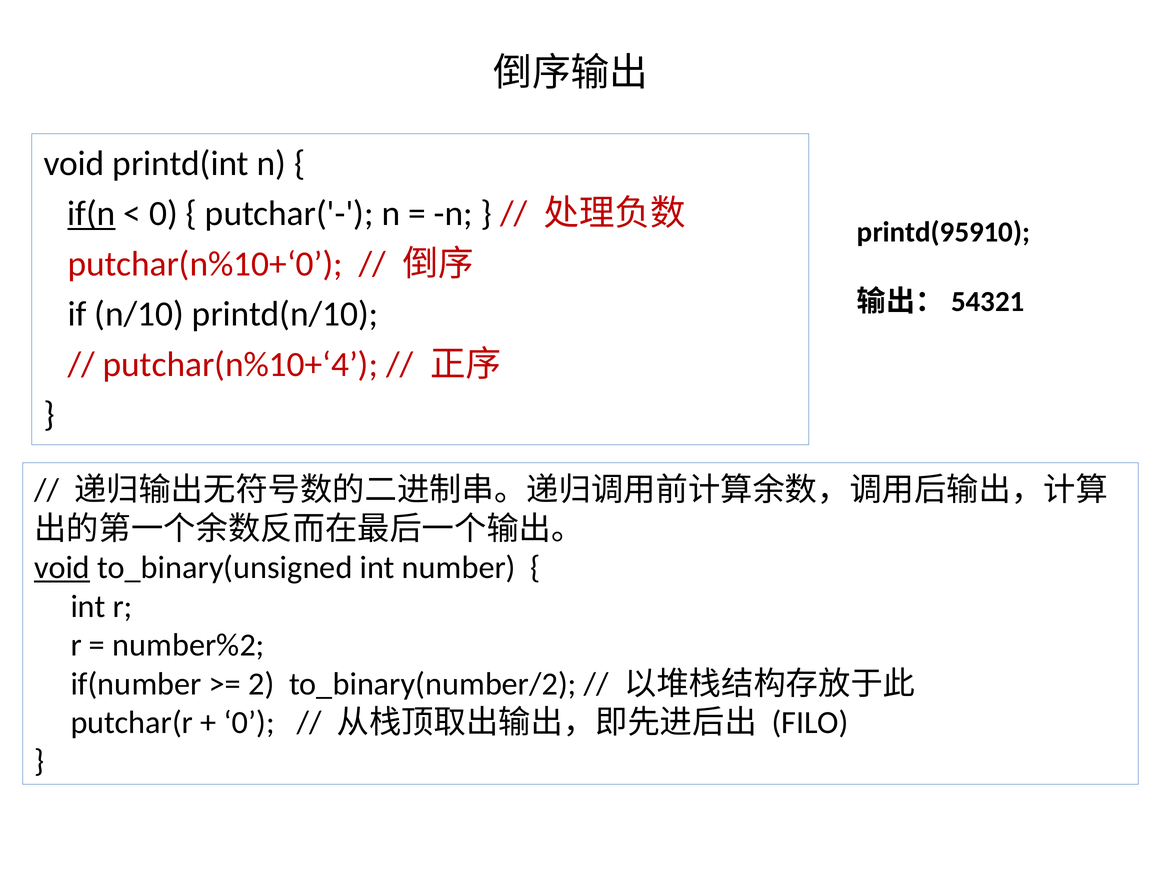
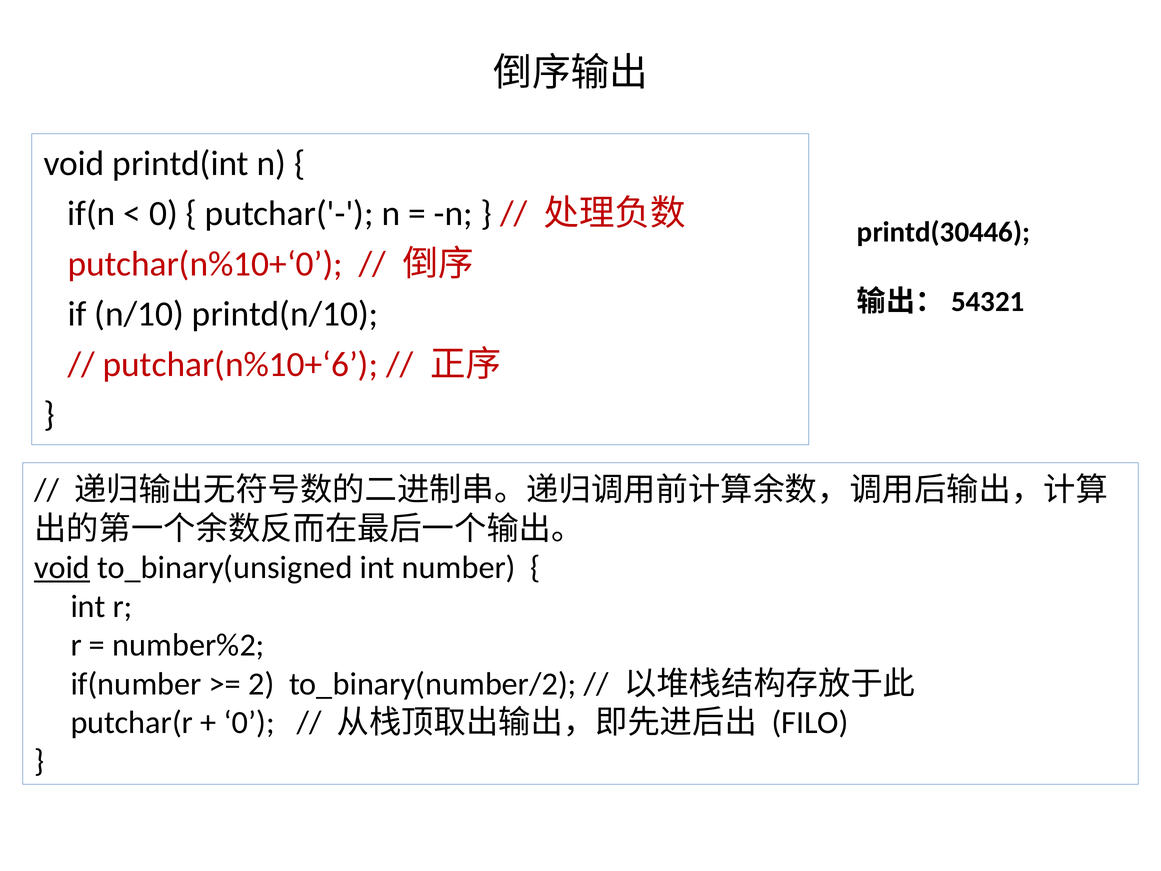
if(n underline: present -> none (91, 214)
printd(95910: printd(95910 -> printd(30446 (944, 232)
putchar(n%10+‘4: putchar(n%10+‘4 -> putchar(n%10+‘6 (240, 364)
